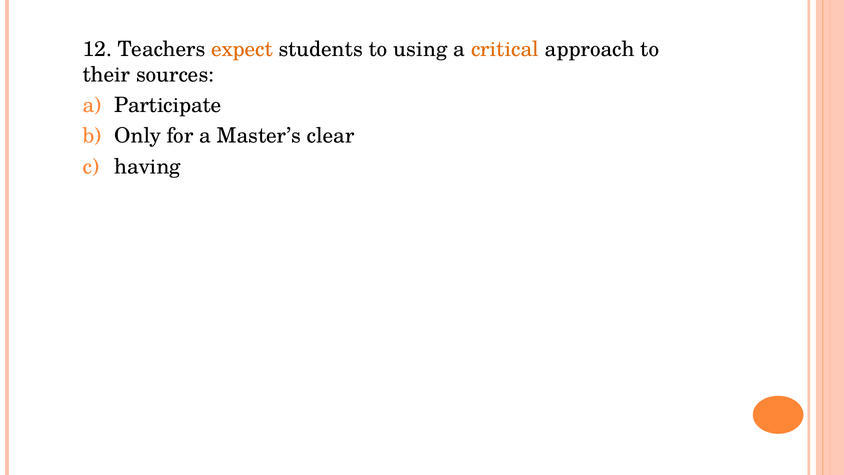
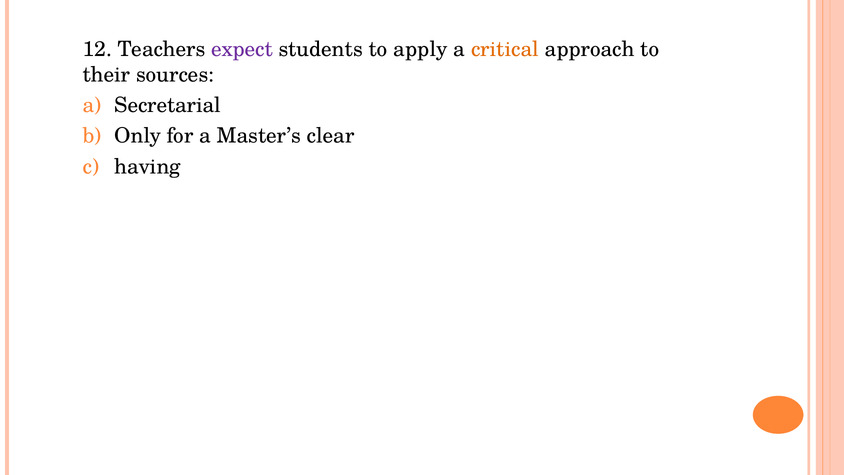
expect colour: orange -> purple (242, 49)
using: using -> apply (420, 49)
Participate: Participate -> Secretarial (168, 105)
